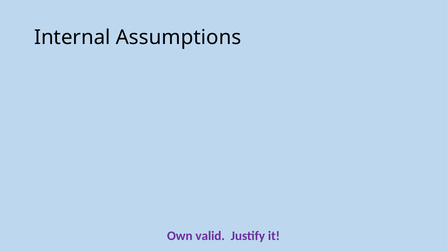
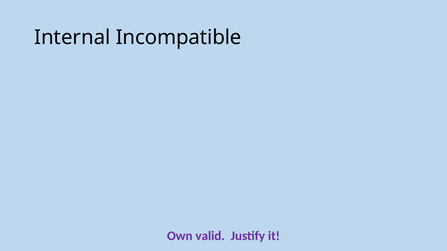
Assumptions: Assumptions -> Incompatible (179, 38)
